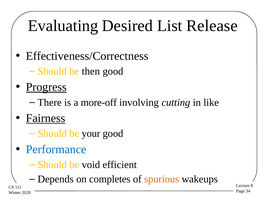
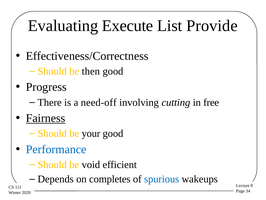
Desired: Desired -> Execute (128, 26)
Release: Release -> Provide (212, 26)
Progress underline: present -> none (46, 87)
more-off: more-off -> need-off (99, 102)
like: like -> free (211, 102)
spurious colour: orange -> blue (162, 179)
